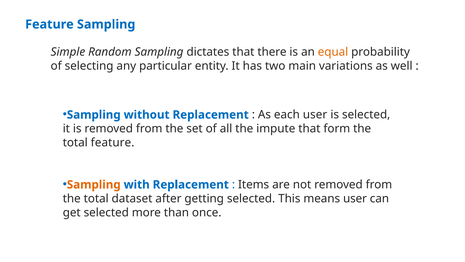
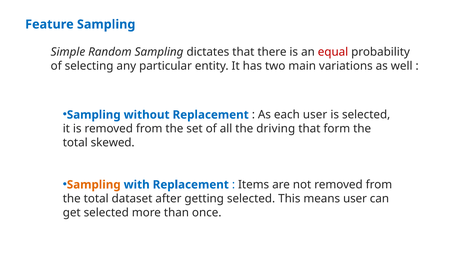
equal colour: orange -> red (333, 52)
impute: impute -> driving (276, 129)
total feature: feature -> skewed (113, 142)
